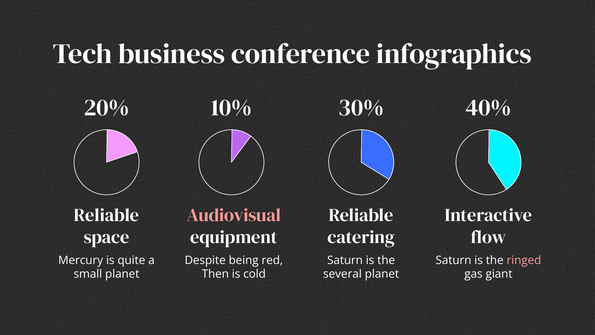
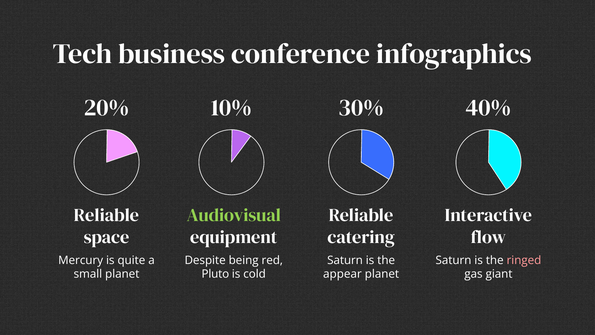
Audiovisual colour: pink -> light green (234, 215)
Then: Then -> Pluto (215, 274)
several: several -> appear (342, 274)
